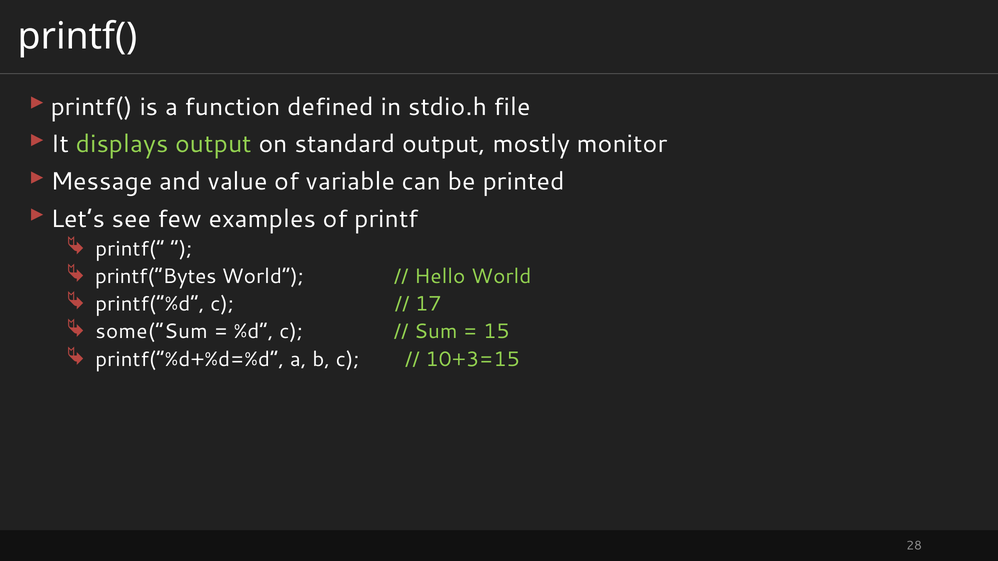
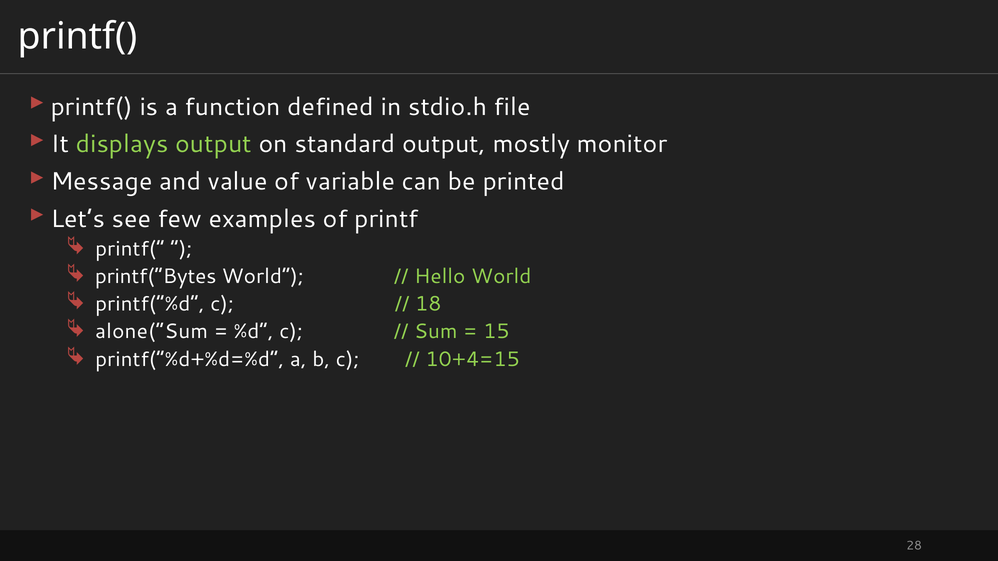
17: 17 -> 18 (428, 304)
some(“Sum: some(“Sum -> alone(“Sum (152, 332)
10+3=15: 10+3=15 -> 10+4=15 (473, 359)
